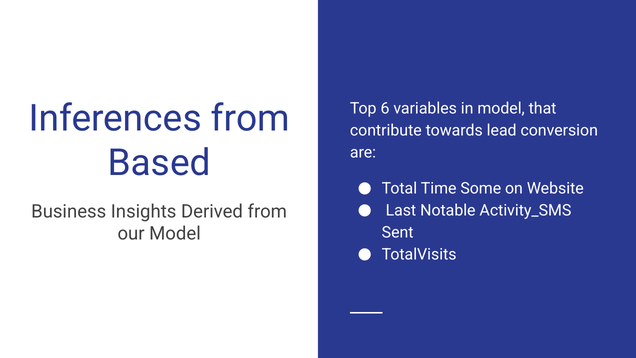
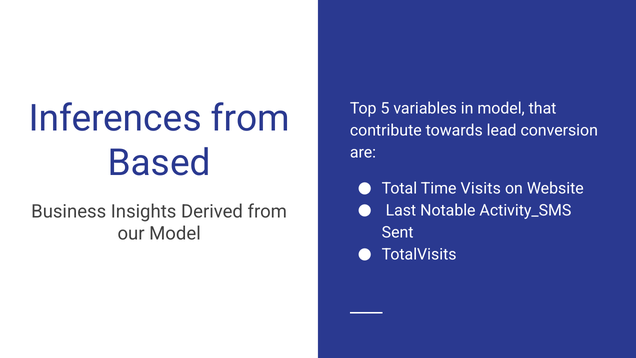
6: 6 -> 5 (385, 109)
Some: Some -> Visits (481, 188)
